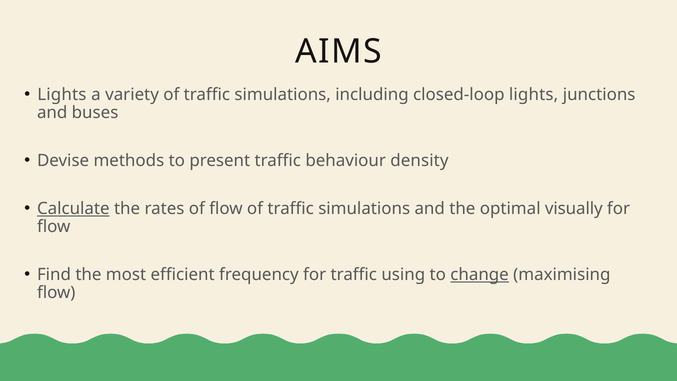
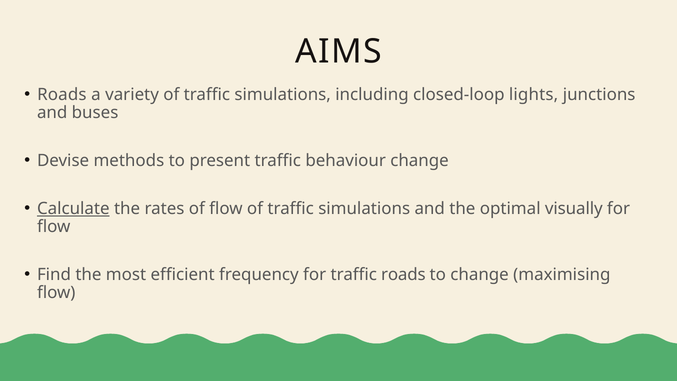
Lights: Lights -> Roads (62, 95)
behaviour density: density -> change (420, 160)
traffic using: using -> roads (403, 274)
change underline: present -> none (480, 274)
